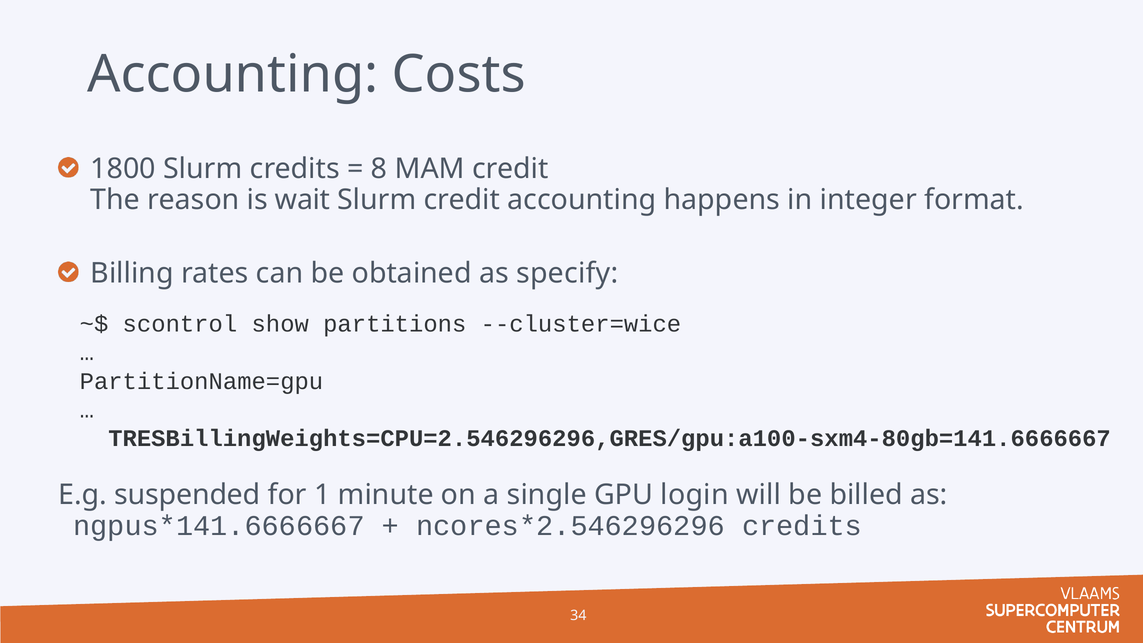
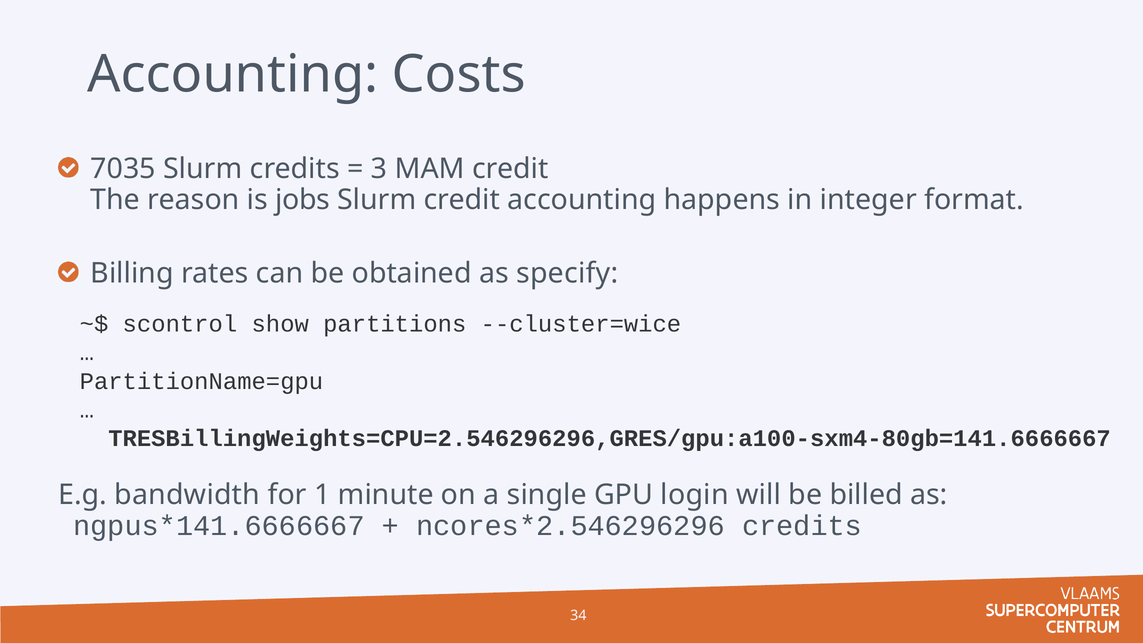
1800: 1800 -> 7035 (123, 169)
8: 8 -> 3 (379, 169)
wait: wait -> jobs (303, 200)
suspended: suspended -> bandwidth (187, 495)
